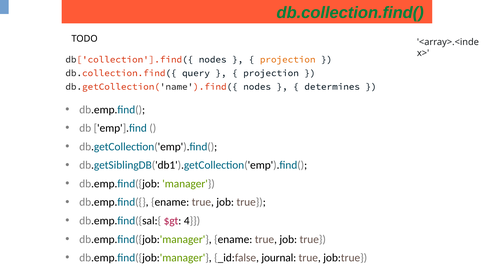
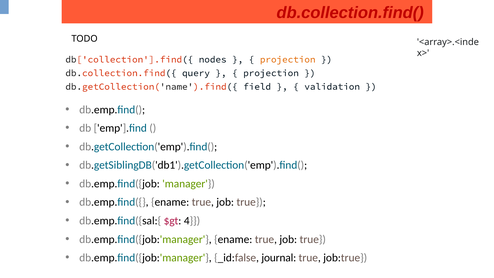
db.collection.find( colour: green -> red (350, 13)
db.getCollection('name').find({ nodes: nodes -> field (257, 87)
determines: determines -> validation (332, 87)
